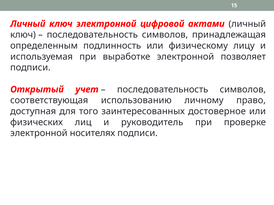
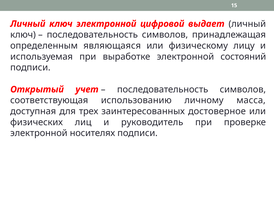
актами: актами -> выдает (206, 24)
подлинность: подлинность -> являющаяся (112, 46)
позволяет: позволяет -> состояний (243, 57)
право: право -> масса (251, 101)
того: того -> трех (89, 112)
